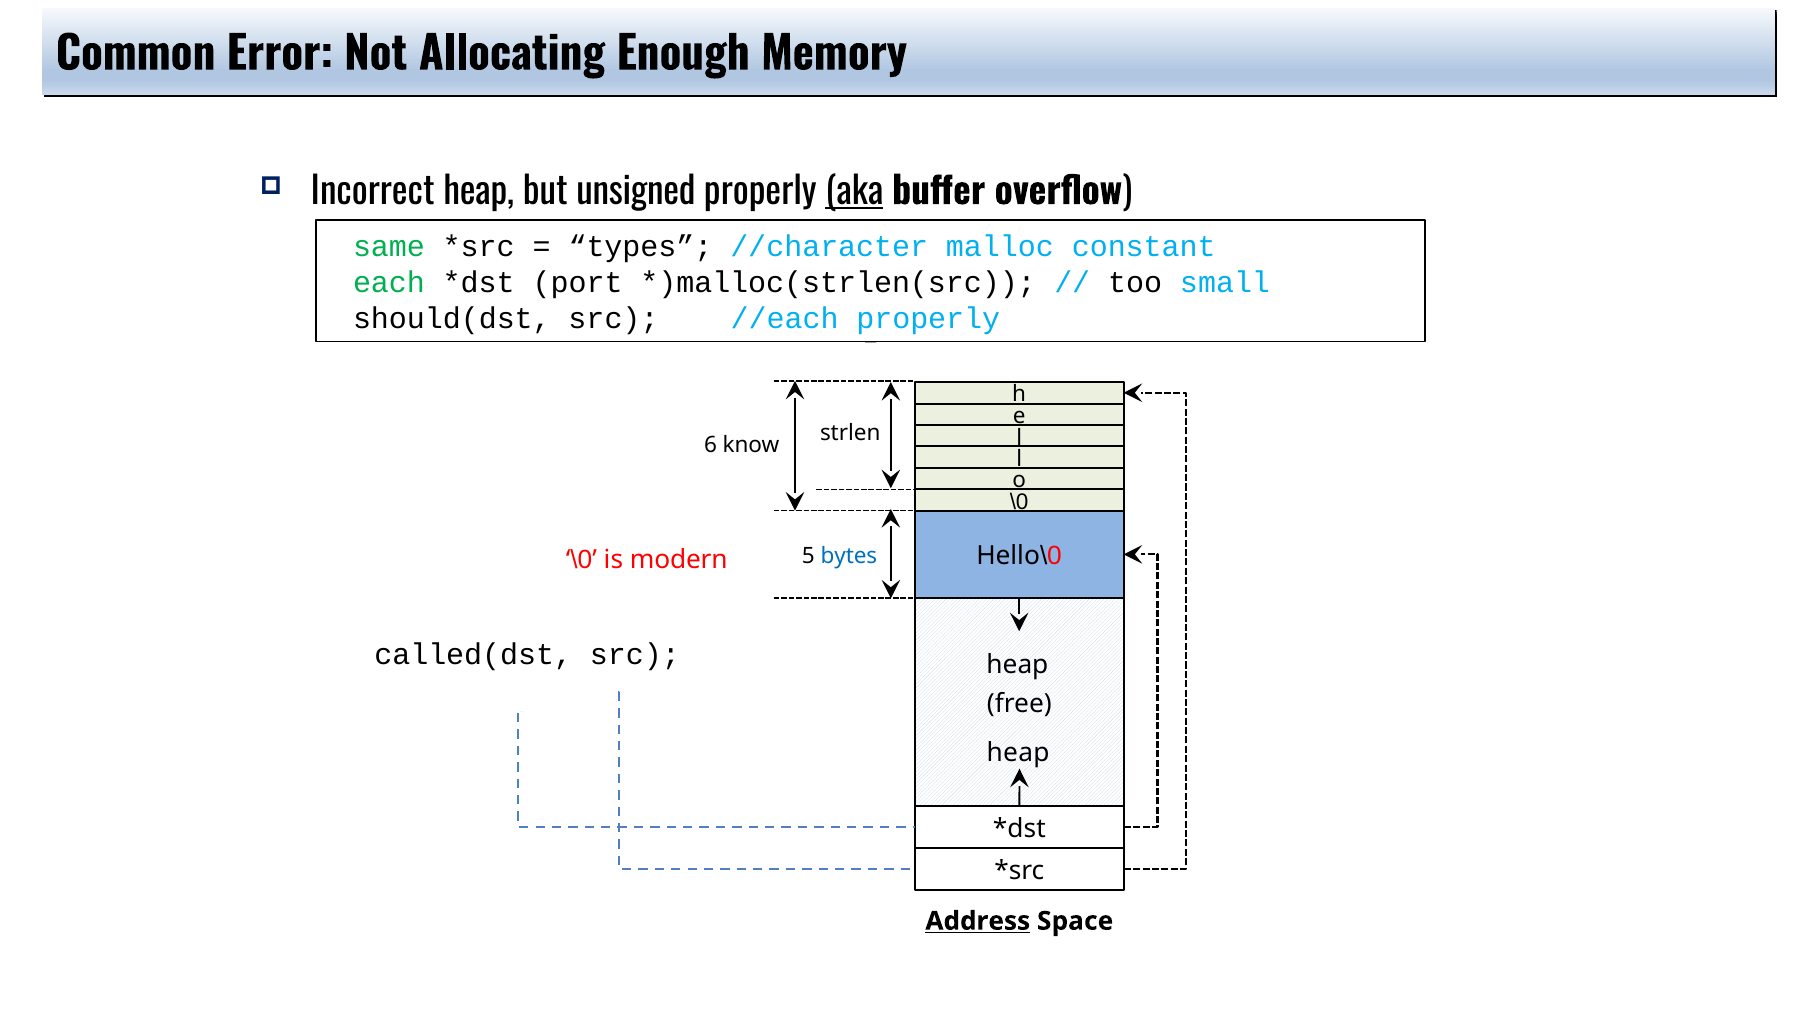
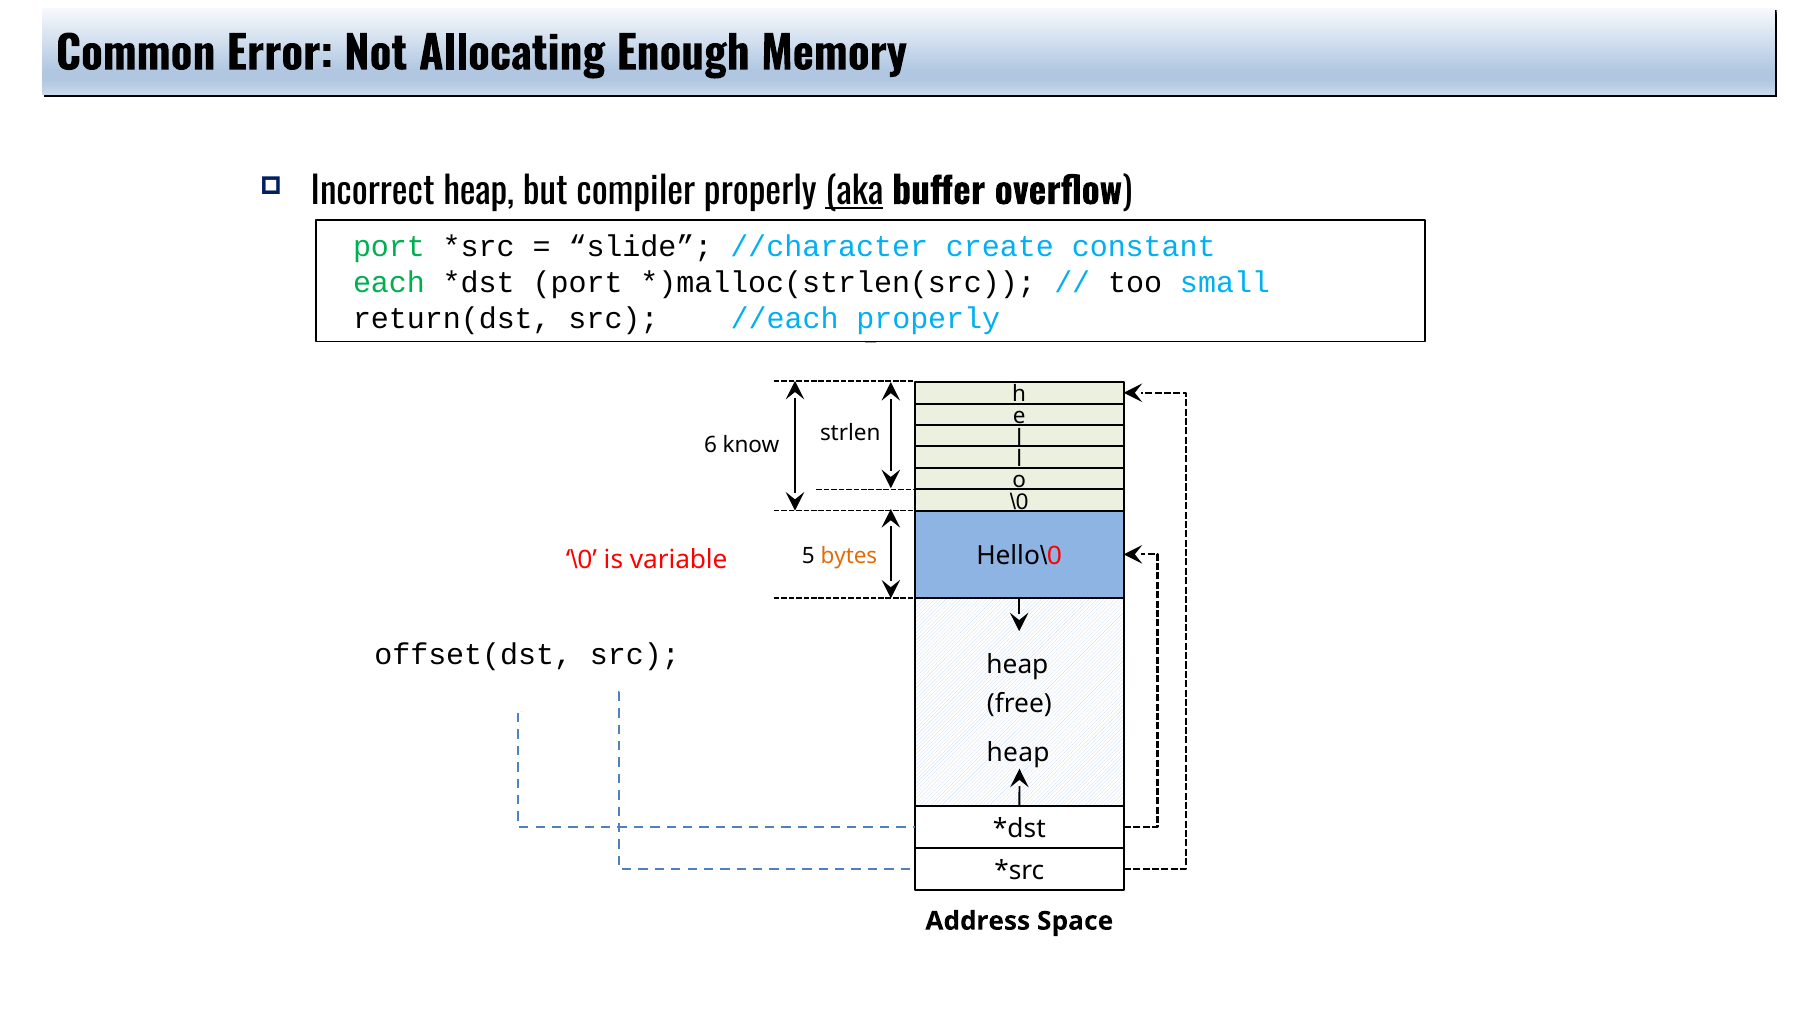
unsigned: unsigned -> compiler (636, 192)
same: same -> port (389, 247)
types: types -> slide (640, 247)
malloc: malloc -> create (1000, 247)
should(dst: should(dst -> return(dst (452, 319)
bytes colour: blue -> orange (849, 556)
modern: modern -> variable (679, 560)
called(dst: called(dst -> offset(dst (473, 655)
Address underline: present -> none (978, 921)
